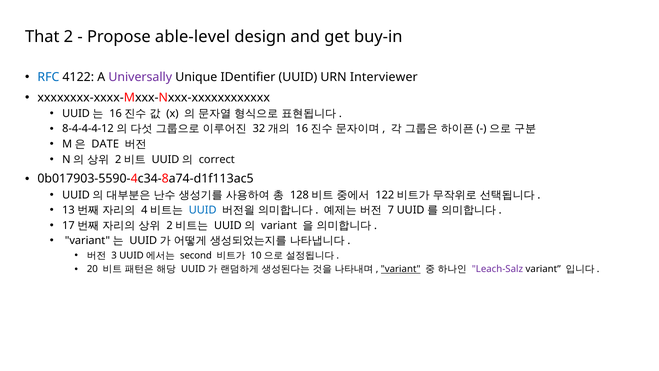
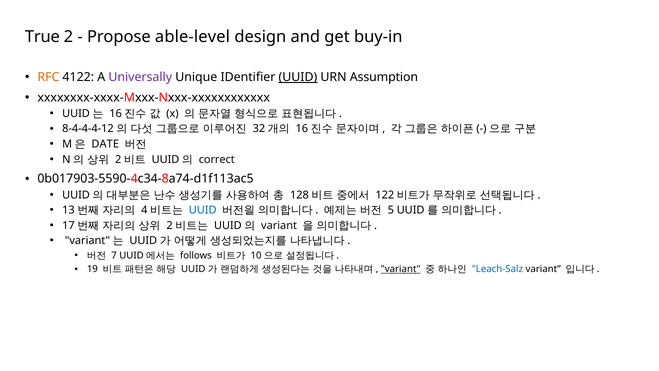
That: That -> True (42, 37)
RFC colour: blue -> orange (48, 77)
UUID underline: none -> present (298, 77)
Interviewer: Interviewer -> Assumption (384, 77)
7: 7 -> 5 (391, 210)
3: 3 -> 7 (114, 255)
second: second -> follows (196, 255)
20: 20 -> 19 (92, 269)
Leach-Salz colour: purple -> blue (497, 269)
